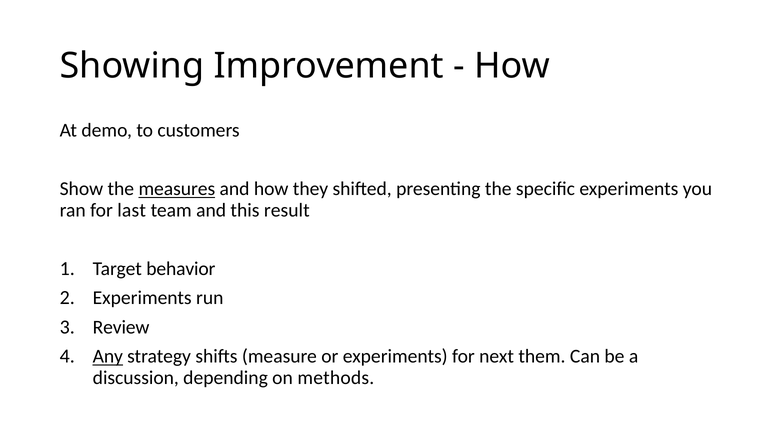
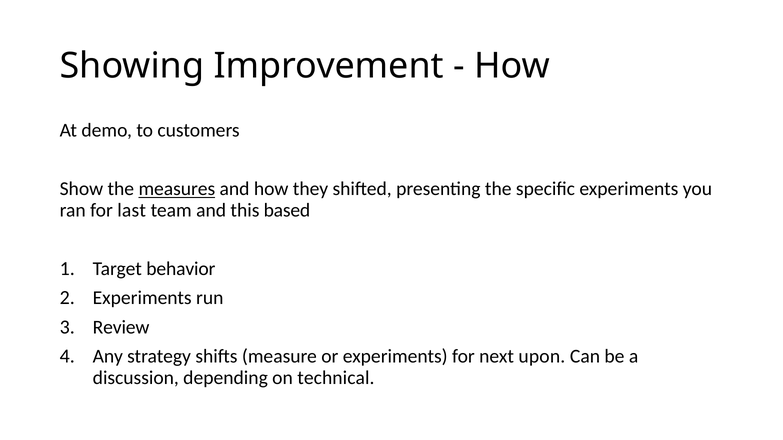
result: result -> based (287, 210)
Any underline: present -> none (108, 357)
them: them -> upon (542, 357)
methods: methods -> technical (336, 378)
